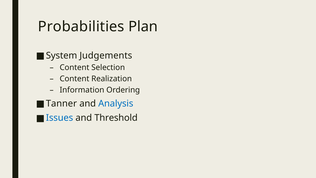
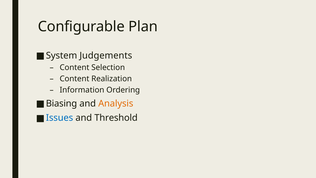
Probabilities: Probabilities -> Configurable (81, 27)
Tanner: Tanner -> Biasing (61, 103)
Analysis colour: blue -> orange (116, 103)
